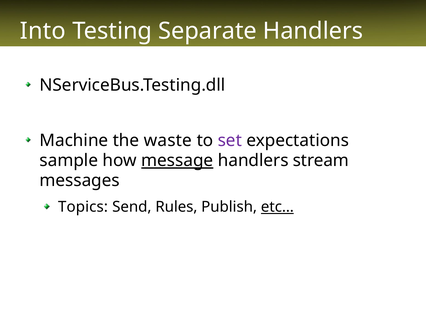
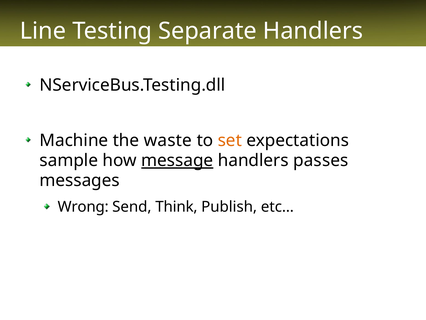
Into: Into -> Line (43, 31)
set colour: purple -> orange (230, 140)
stream: stream -> passes (321, 160)
Topics: Topics -> Wrong (83, 207)
Rules: Rules -> Think (176, 207)
etc… underline: present -> none (277, 207)
